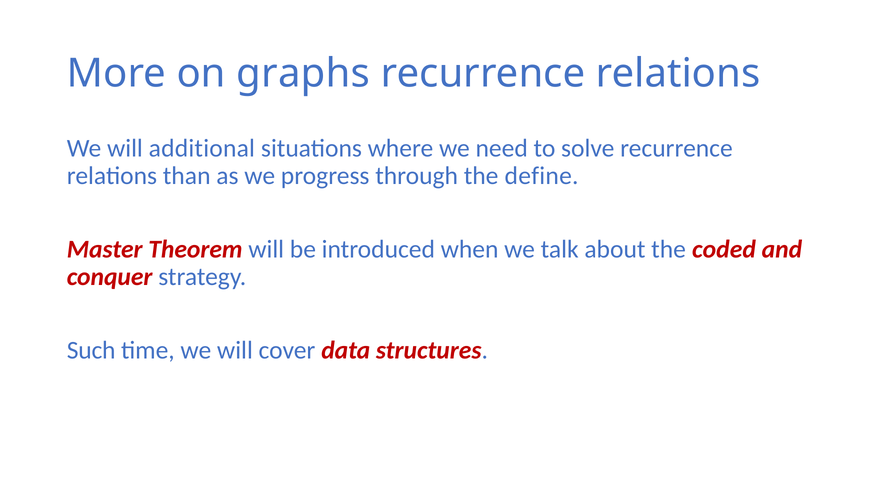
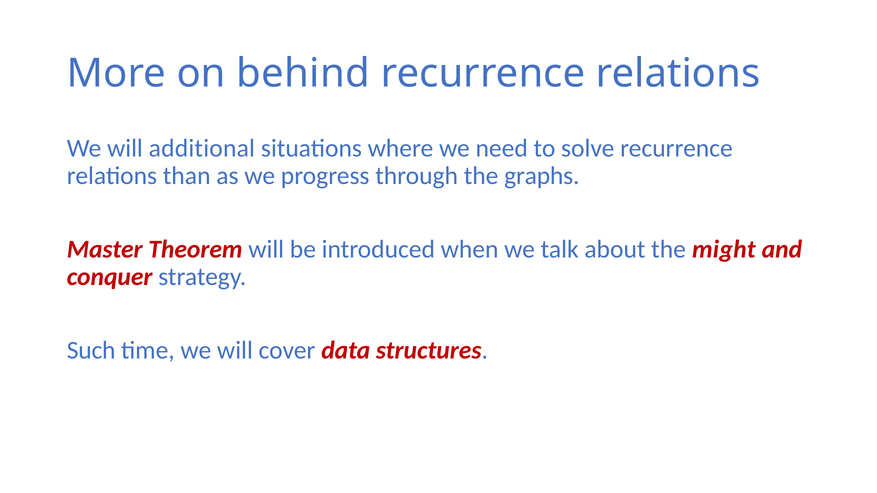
graphs: graphs -> behind (303, 74)
define: define -> graphs (542, 176)
coded: coded -> might (724, 249)
